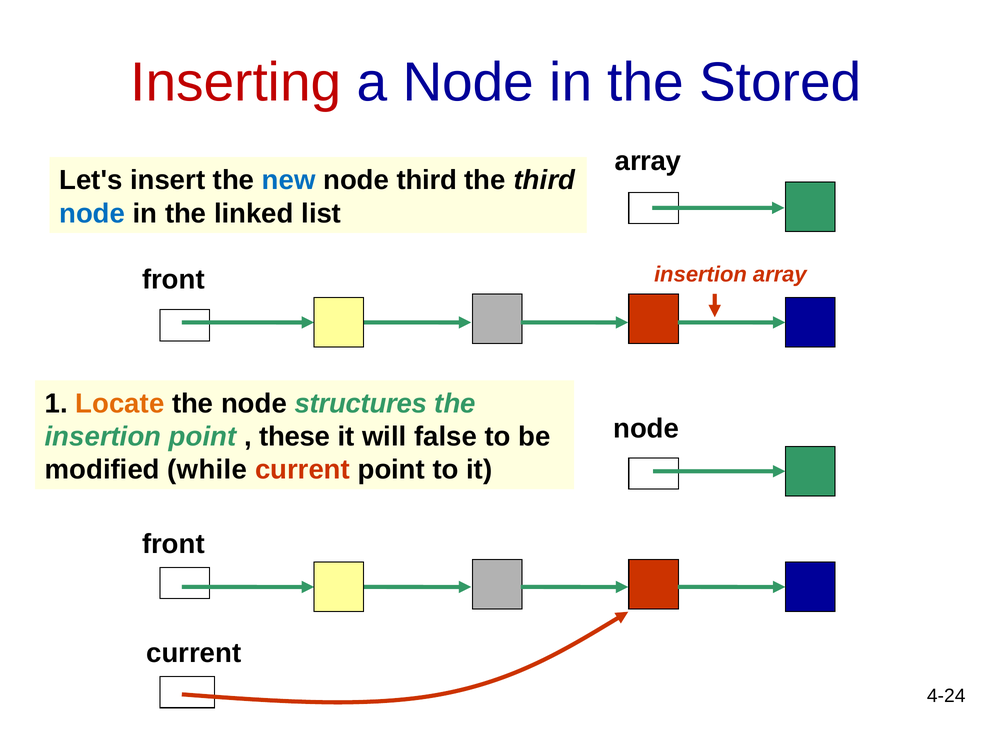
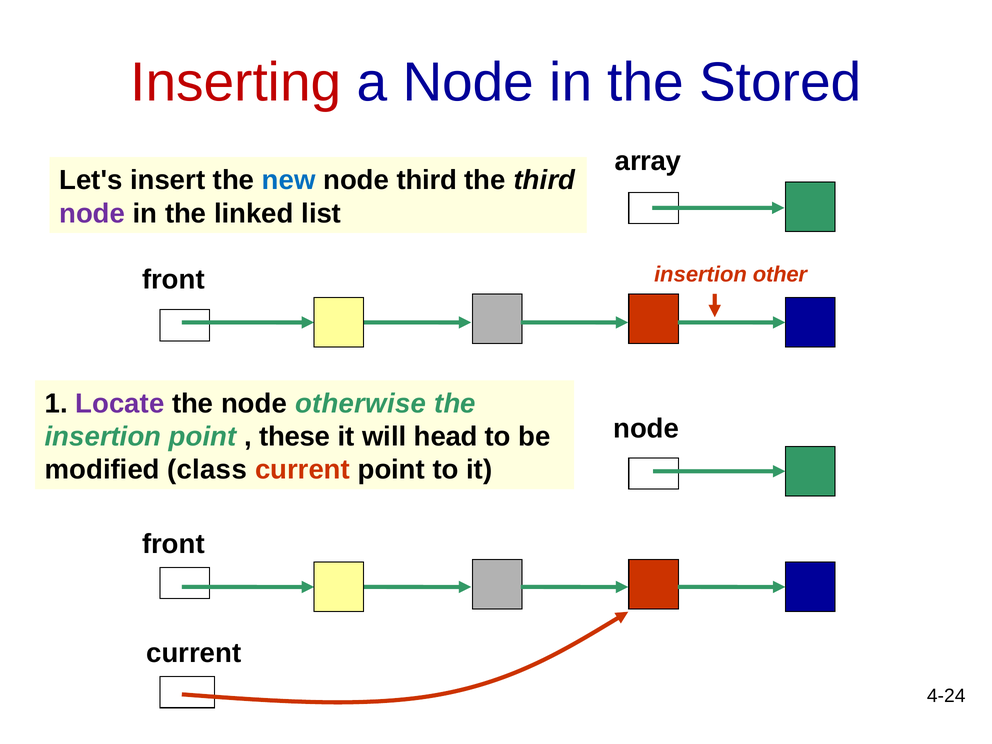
node colour: blue -> purple (92, 213)
insertion array: array -> other (780, 275)
Locate colour: orange -> purple (120, 404)
structures: structures -> otherwise (361, 404)
false: false -> head (446, 437)
while: while -> class (207, 470)
